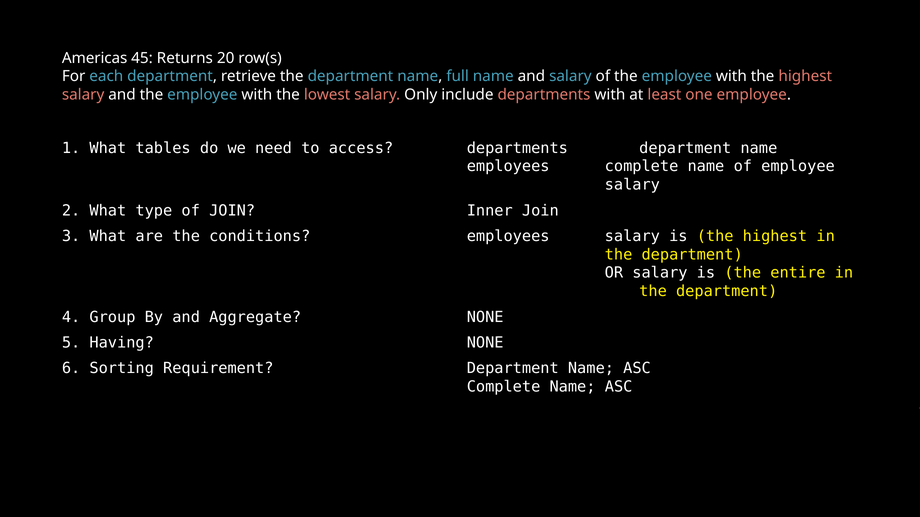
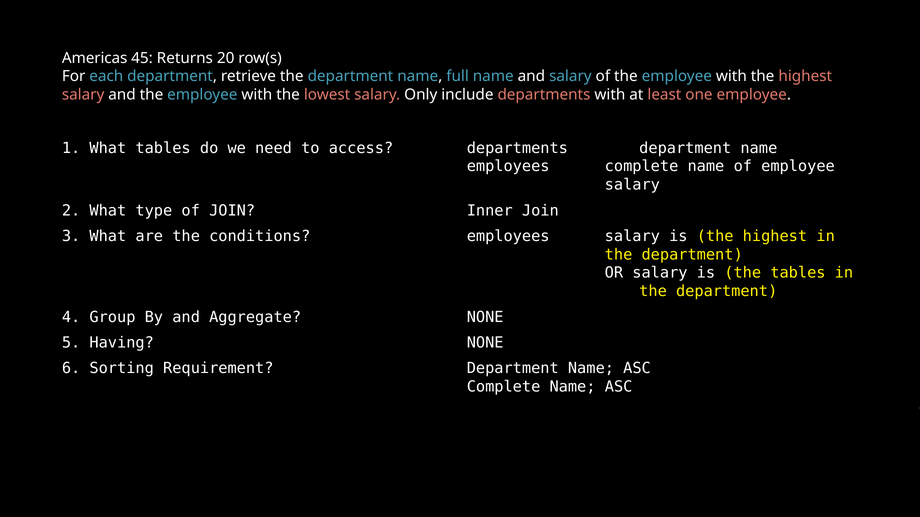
the entire: entire -> tables (798, 273)
